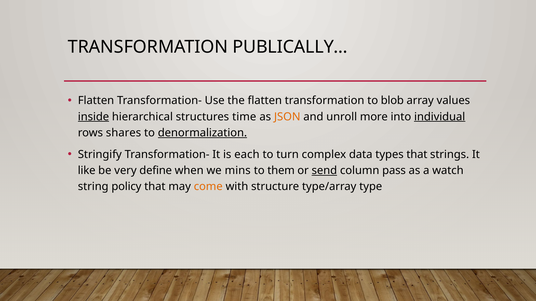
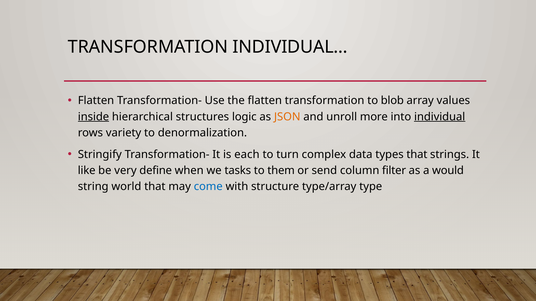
PUBLICALLY…: PUBLICALLY… -> INDIVIDUAL… (290, 47)
time: time -> logic (244, 117)
shares: shares -> variety (124, 133)
denormalization underline: present -> none (202, 133)
mins: mins -> tasks (238, 171)
send underline: present -> none (324, 171)
pass: pass -> filter (394, 171)
watch: watch -> would (448, 171)
policy: policy -> world (126, 187)
come colour: orange -> blue (208, 187)
